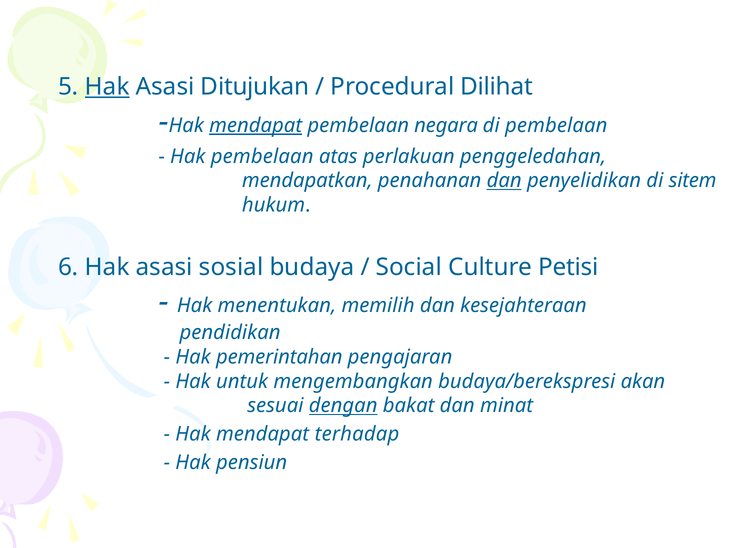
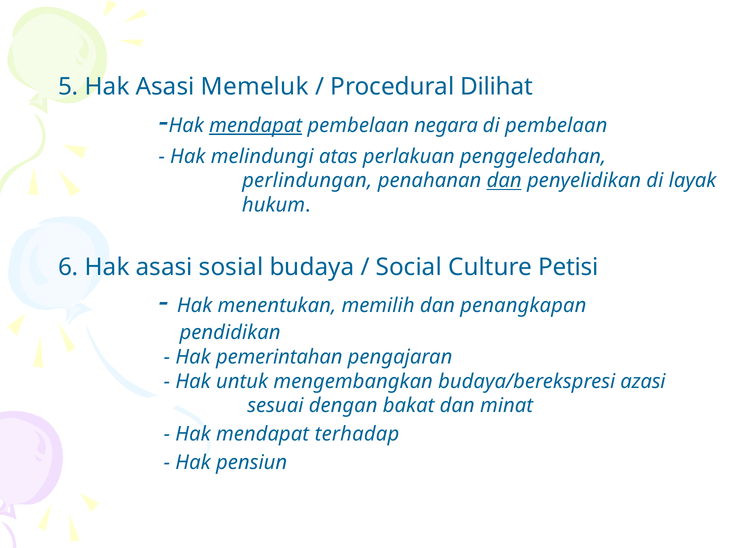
Hak underline: present -> none (107, 87)
Ditujukan: Ditujukan -> Memeluk (255, 87)
Hak pembelaan: pembelaan -> melindungi (262, 156)
mendapatkan: mendapatkan -> perlindungan (307, 181)
sitem: sitem -> layak (693, 181)
kesejahteraan: kesejahteraan -> penangkapan (523, 306)
akan: akan -> azasi (643, 381)
dengan underline: present -> none (343, 405)
